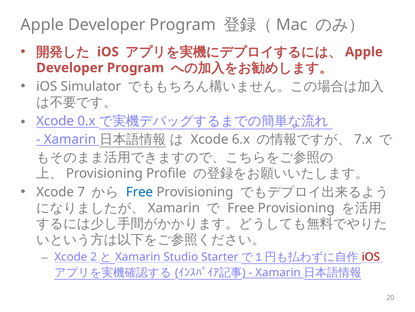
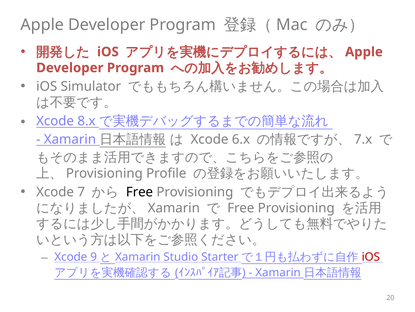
0.x: 0.x -> 8.x (87, 121)
Free colour: blue -> black (140, 192)
2: 2 -> 9 (94, 256)
